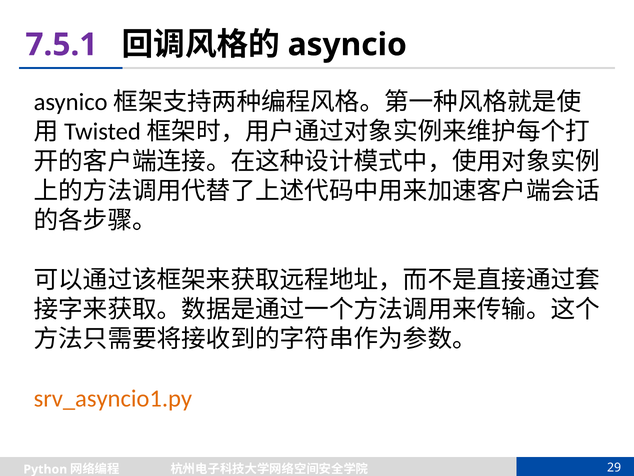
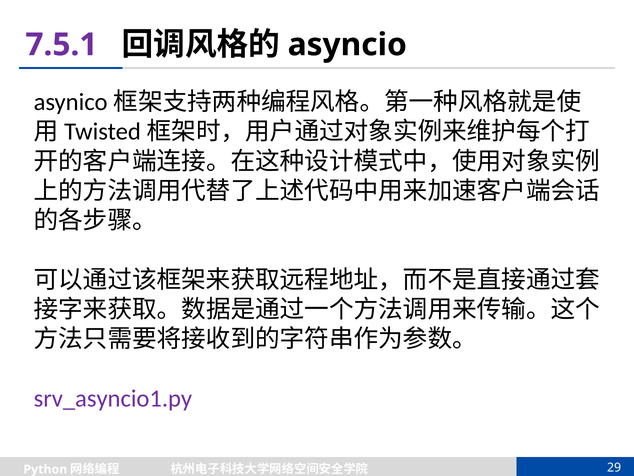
srv_asyncio1.py colour: orange -> purple (113, 398)
